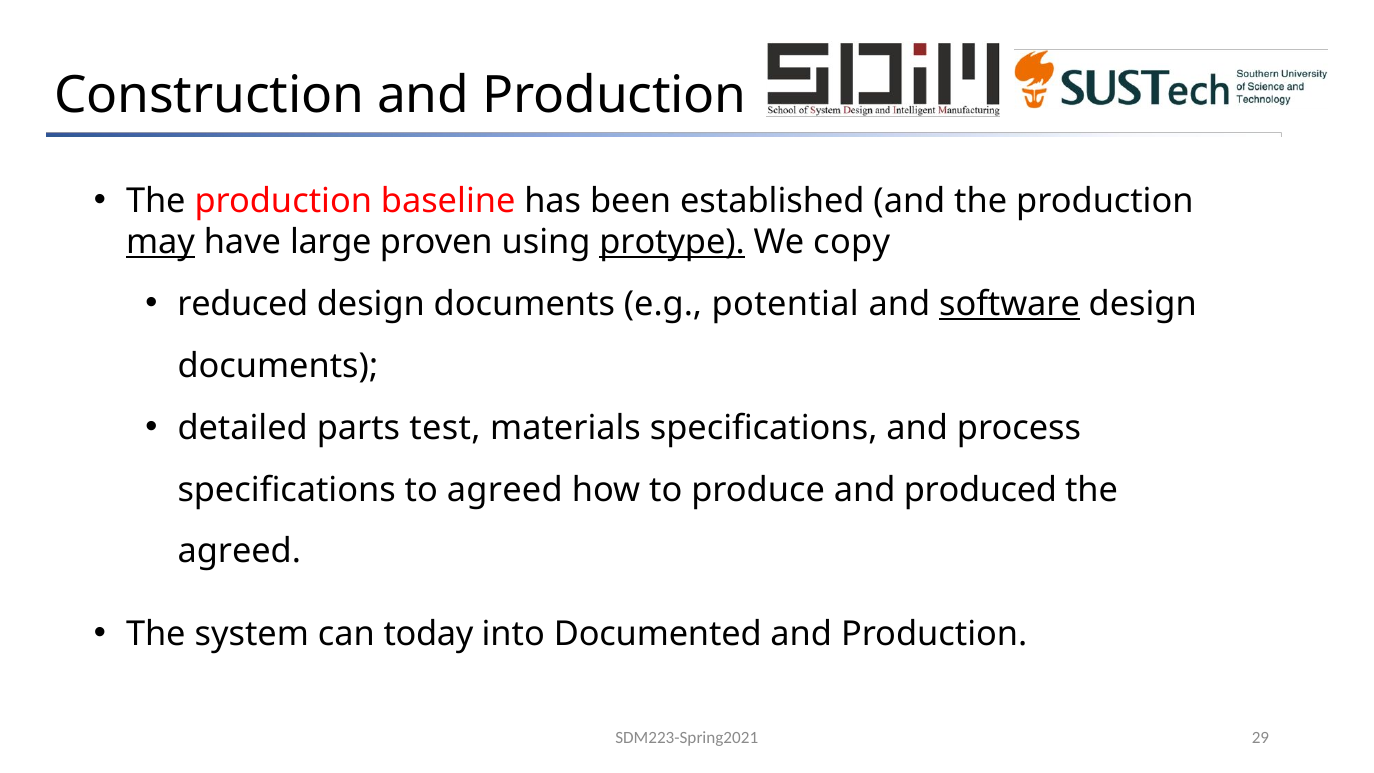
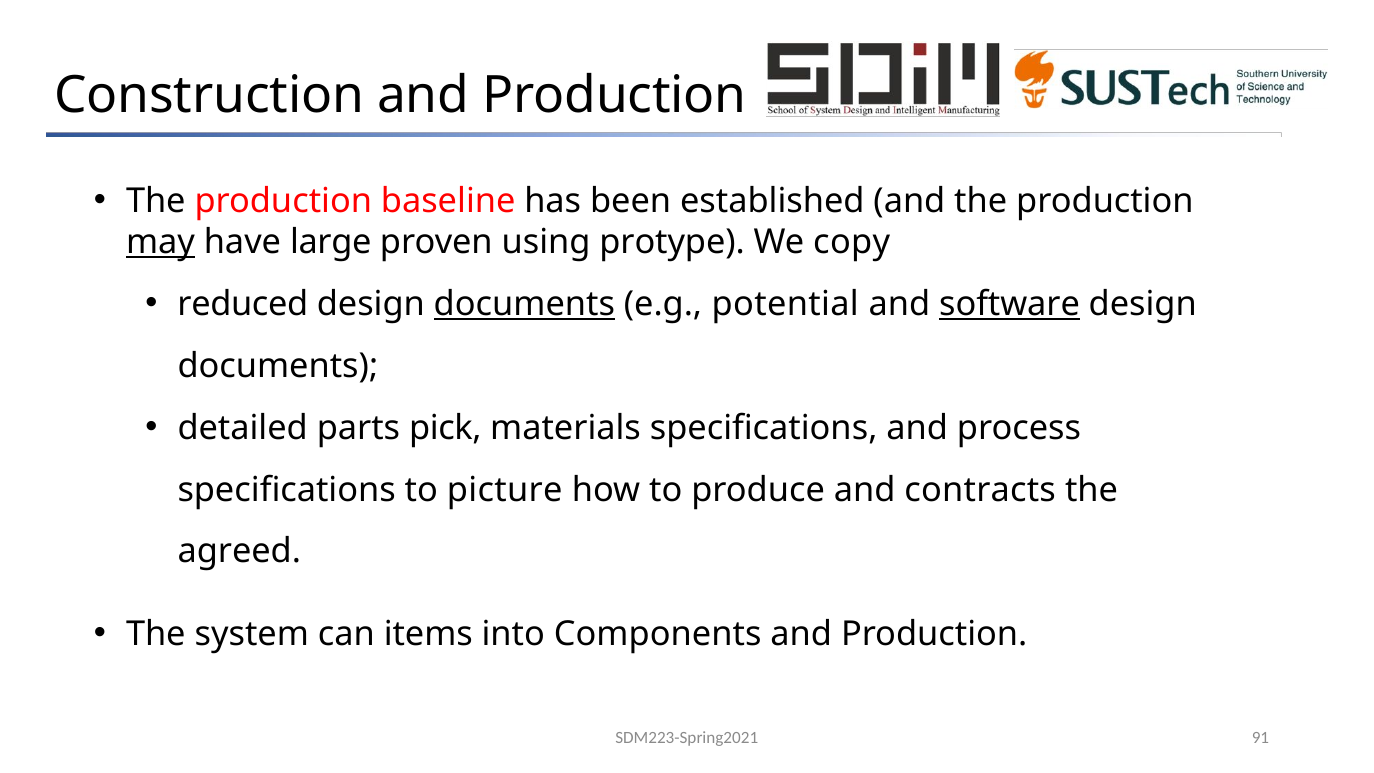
protype underline: present -> none (672, 242)
documents underline: none -> present (524, 304)
test: test -> pick (445, 428)
to agreed: agreed -> picture (505, 490)
produced: produced -> contracts (980, 490)
today: today -> items (428, 634)
Documented: Documented -> Components (658, 634)
29: 29 -> 91 (1261, 738)
